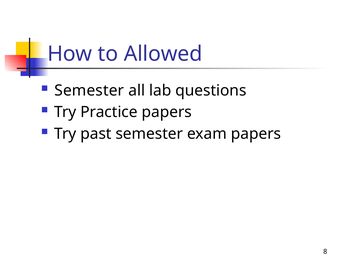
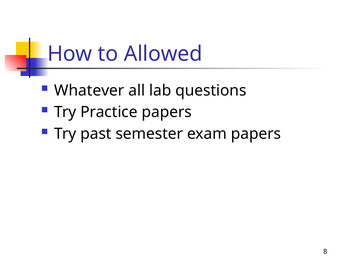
Semester: Semester -> Whatever (89, 90)
